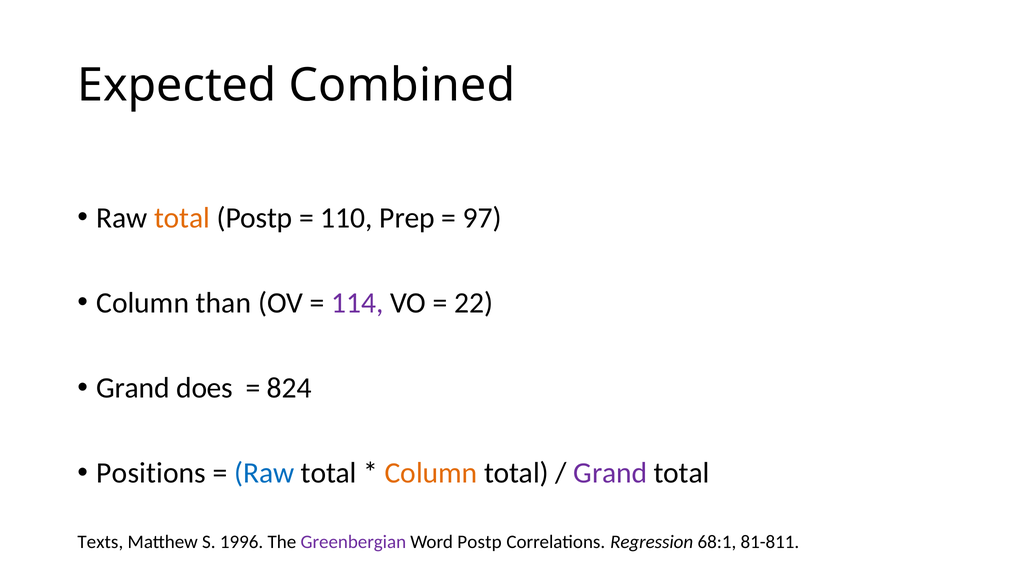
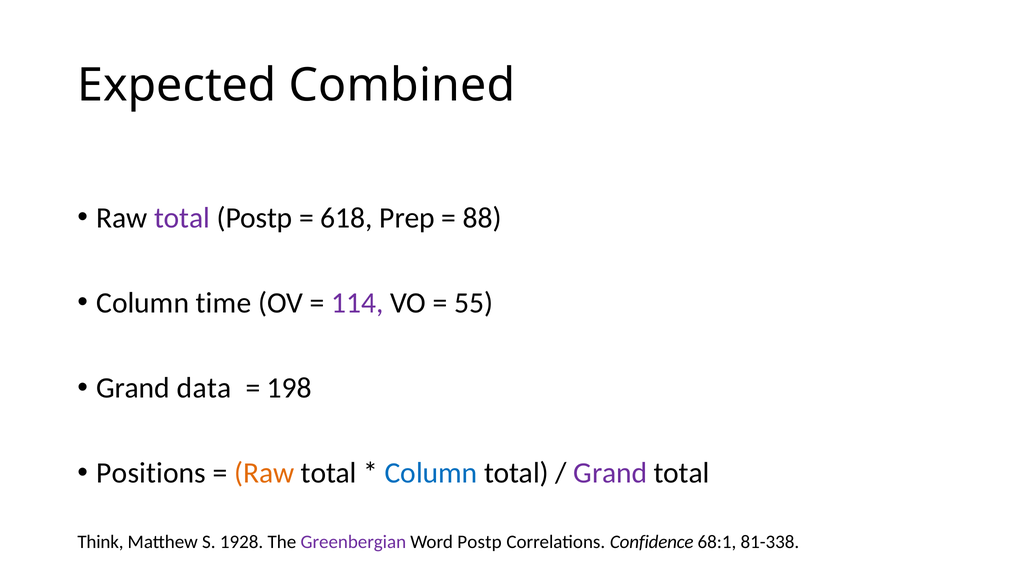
total colour: orange -> purple (182, 218)
110: 110 -> 618 (347, 218)
97: 97 -> 88 (482, 218)
than: than -> time (224, 303)
22: 22 -> 55 (474, 303)
does: does -> data (204, 388)
824: 824 -> 198 (289, 388)
Raw colour: blue -> orange (264, 473)
Column colour: orange -> blue (431, 473)
Texts: Texts -> Think (100, 542)
1996: 1996 -> 1928 (242, 542)
Regression: Regression -> Confidence (652, 542)
81-811: 81-811 -> 81-338 (770, 542)
